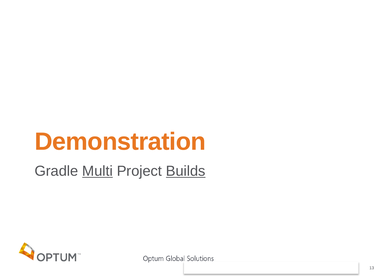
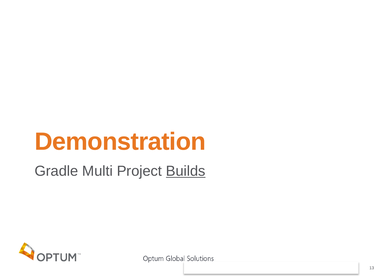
Multi underline: present -> none (97, 171)
